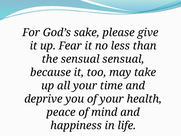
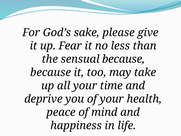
sensual sensual: sensual -> because (124, 59)
